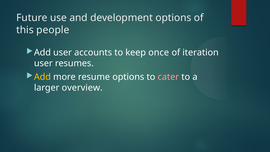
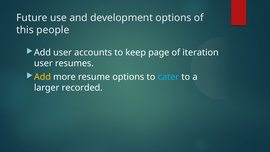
once: once -> page (159, 52)
cater colour: pink -> light blue (168, 77)
overview: overview -> recorded (82, 88)
